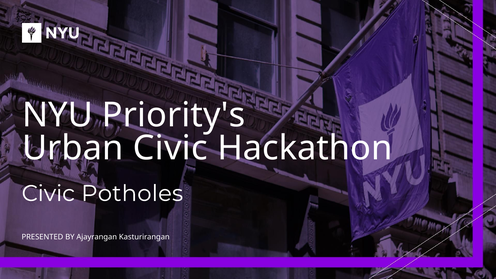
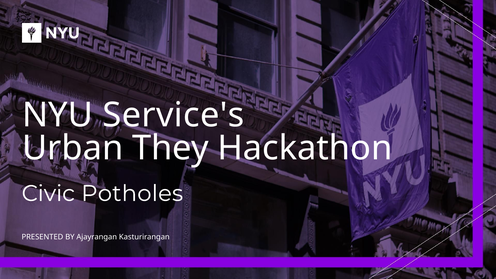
Priority's: Priority's -> Service's (173, 115)
Urban Civic: Civic -> They (171, 148)
